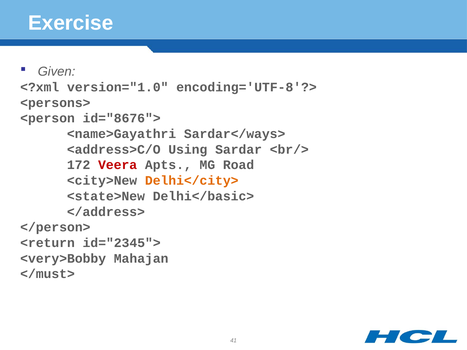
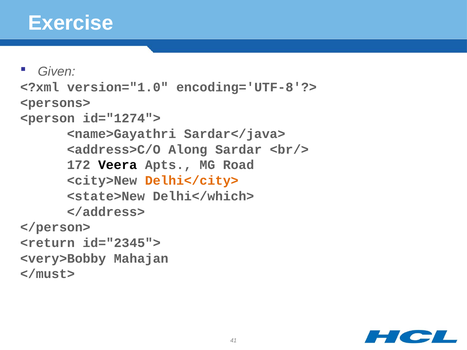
id="8676">: id="8676"> -> id="1274"> (122, 118)
Sardar</ways>: Sardar</ways> -> Sardar</java> (235, 134)
Using: Using -> Along (188, 150)
Veera colour: red -> black (118, 165)
Delhi</basic>: Delhi</basic> -> Delhi</which> (203, 196)
